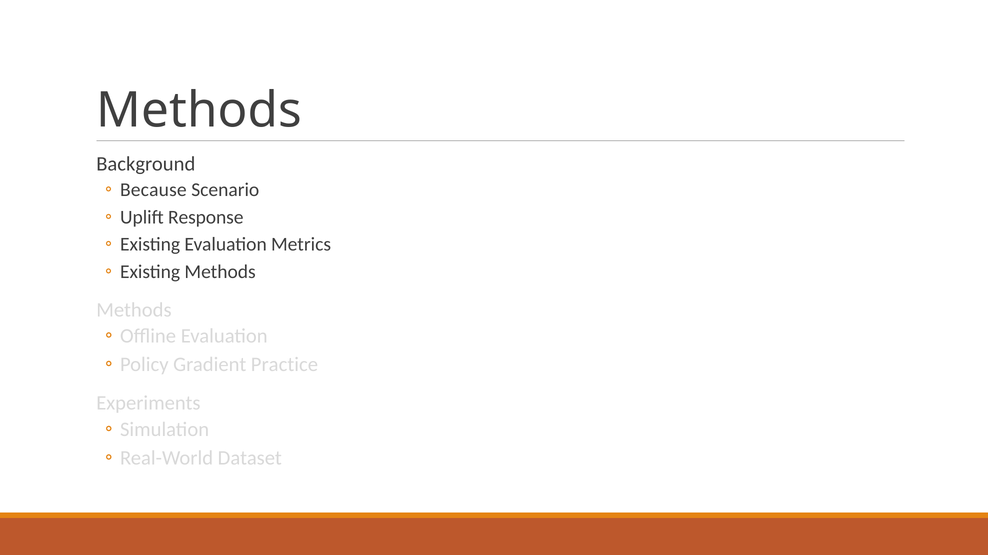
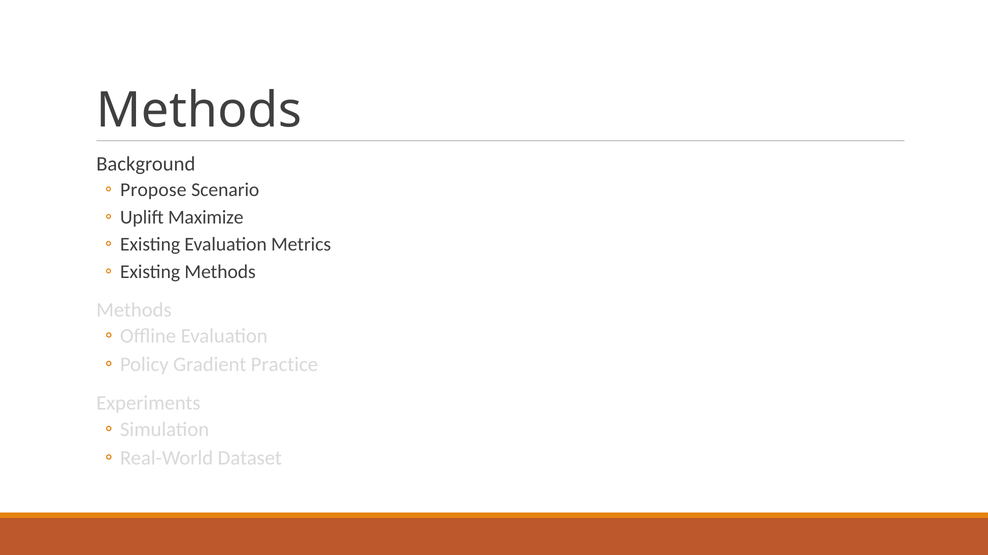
Because: Because -> Propose (153, 190)
Response: Response -> Maximize (206, 217)
